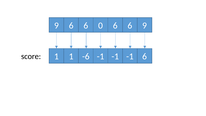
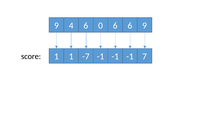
9 6: 6 -> 4 (71, 26)
-6: -6 -> -7 (86, 56)
-1 6: 6 -> 7 (145, 56)
